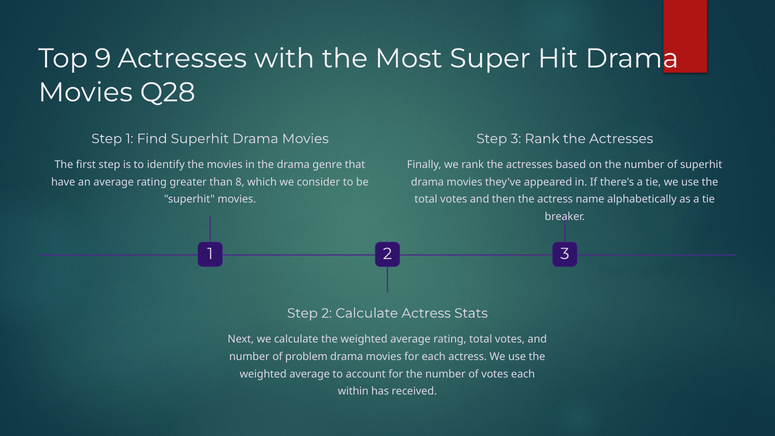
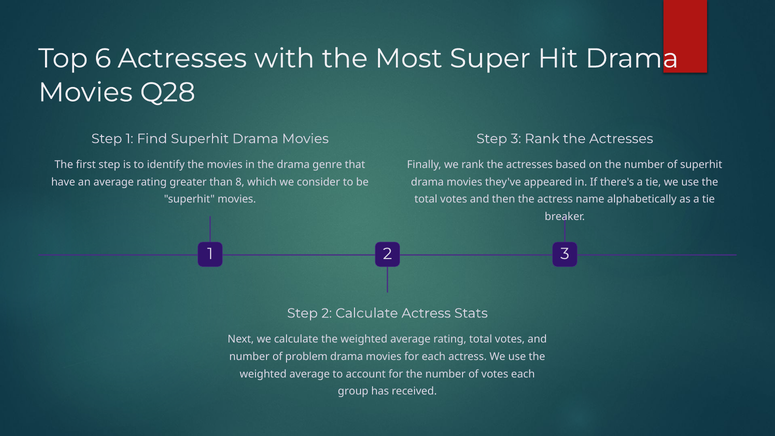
9: 9 -> 6 (103, 58)
within: within -> group (353, 391)
